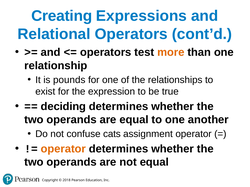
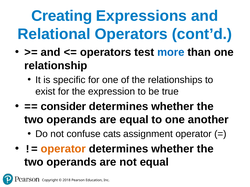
more colour: orange -> blue (171, 52)
pounds: pounds -> specific (69, 80)
deciding: deciding -> consider (63, 107)
